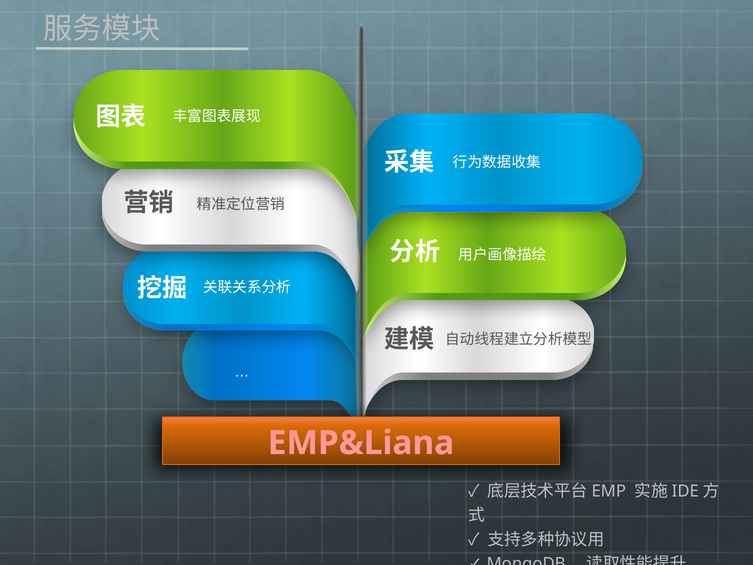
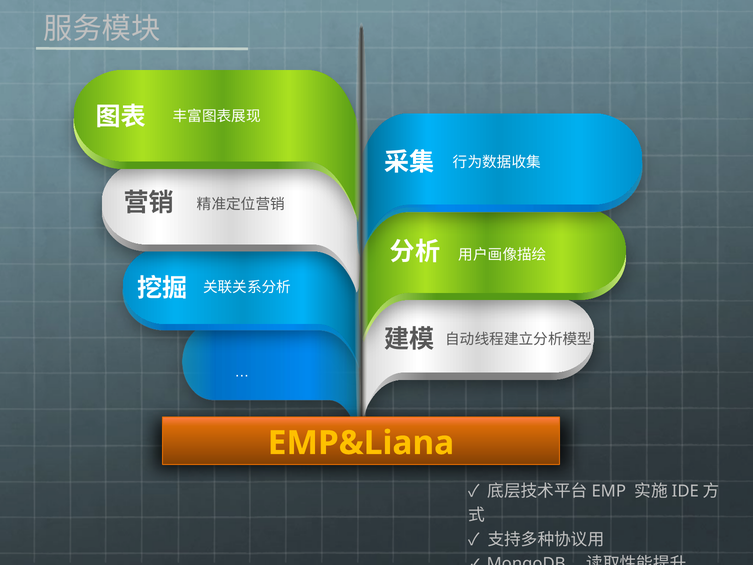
EMP&Liana colour: pink -> yellow (361, 443)
